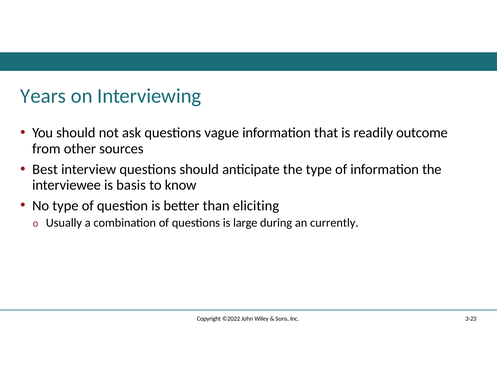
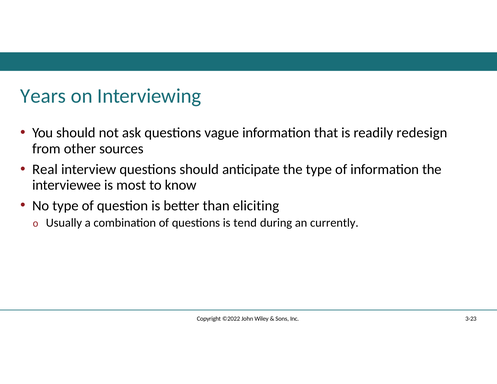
outcome: outcome -> redesign (422, 133)
Best: Best -> Real (45, 169)
basis: basis -> most (131, 185)
large: large -> tend (245, 223)
